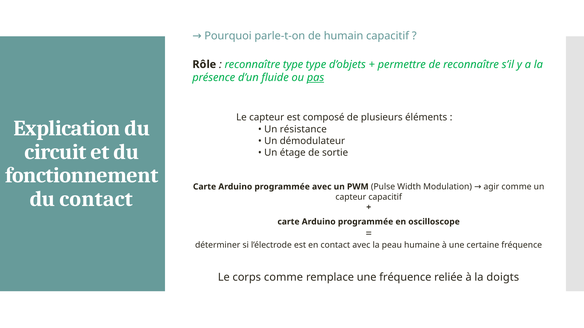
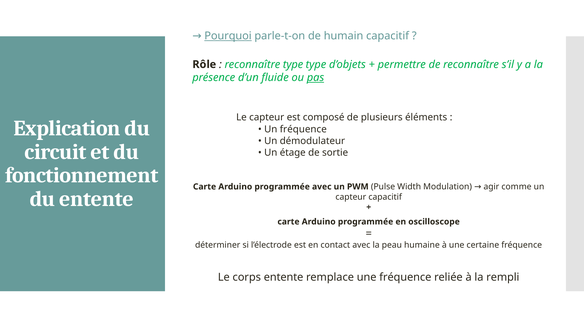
Pourquoi underline: none -> present (228, 36)
Un résistance: résistance -> fréquence (303, 129)
du contact: contact -> entente (96, 199)
corps comme: comme -> entente (284, 278)
doigts: doigts -> rempli (503, 278)
